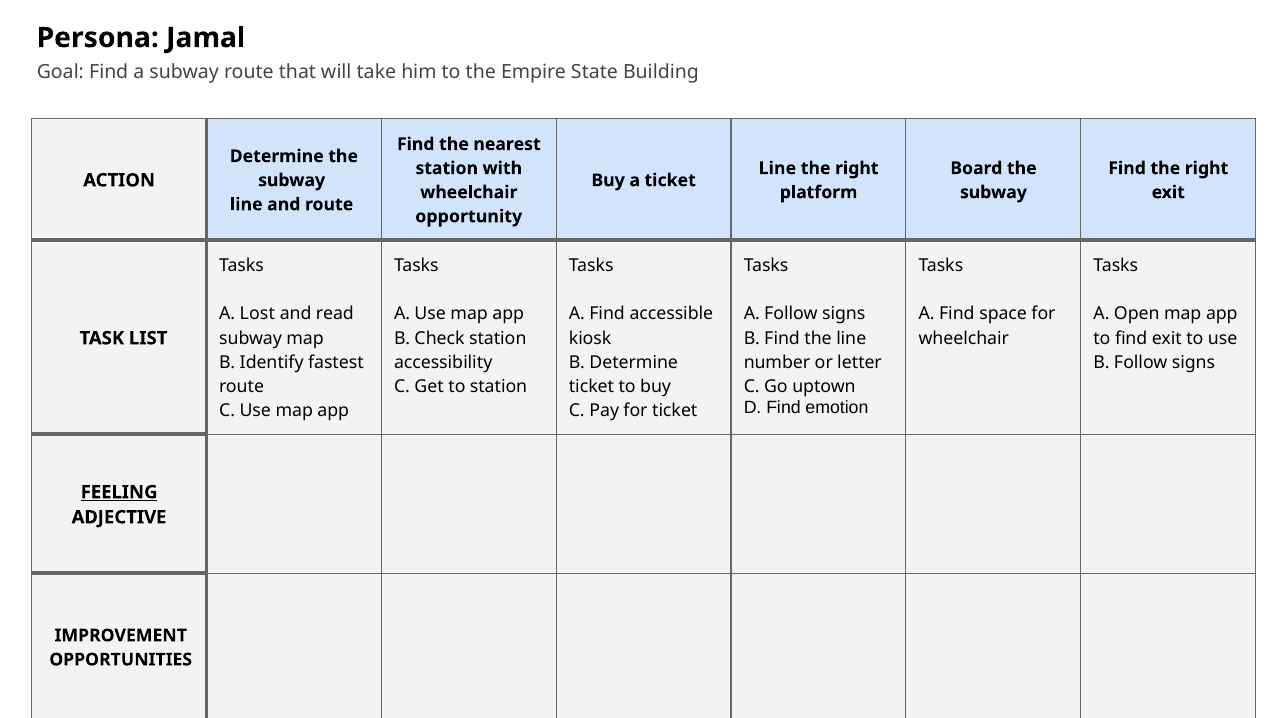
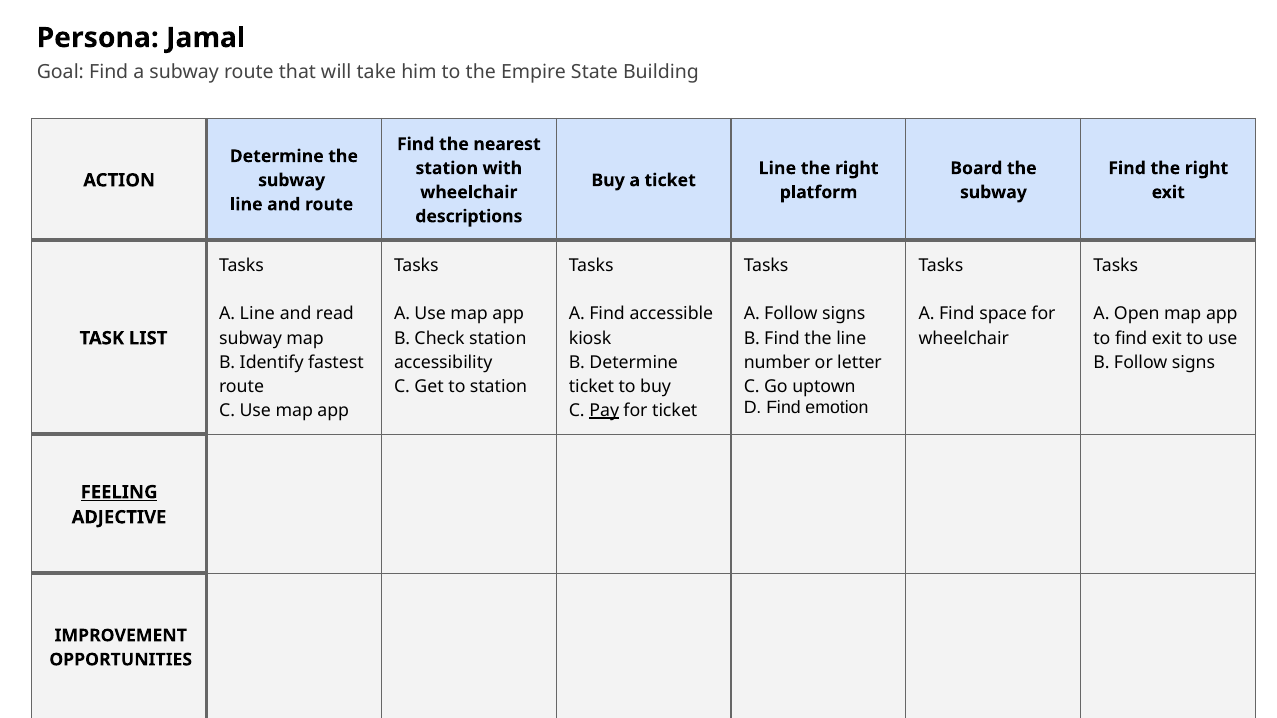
opportunity: opportunity -> descriptions (469, 217)
A Lost: Lost -> Line (257, 314)
Pay underline: none -> present (604, 411)
